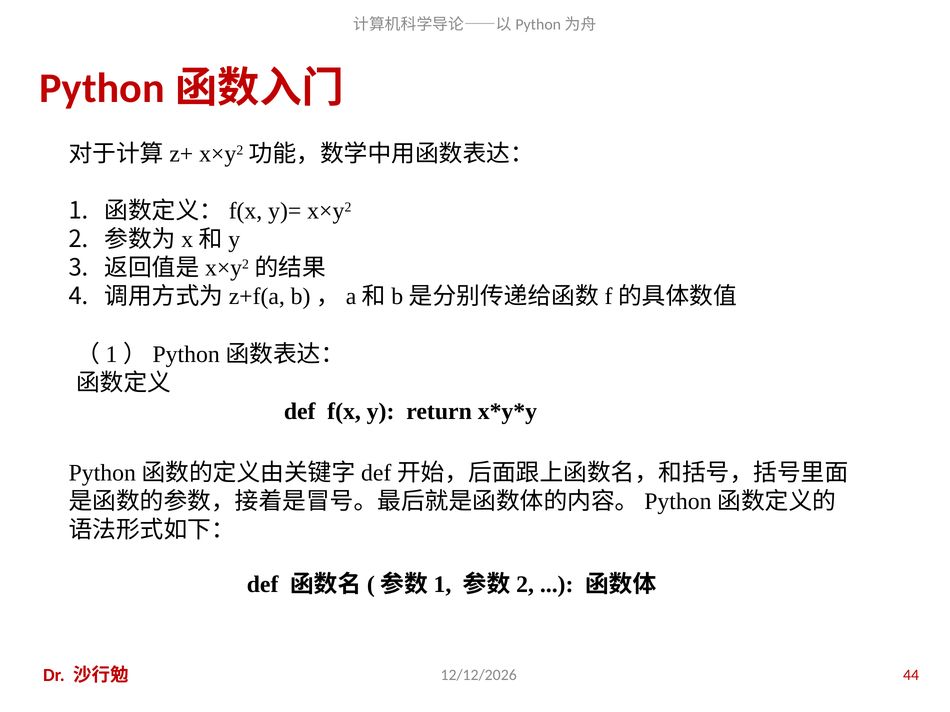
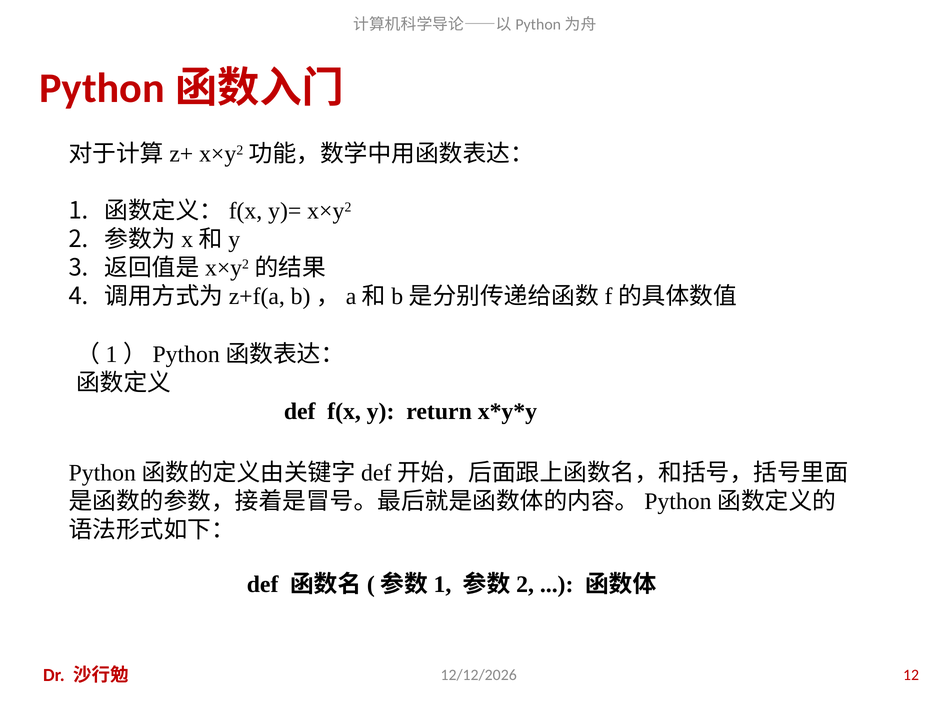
44: 44 -> 12 (911, 675)
